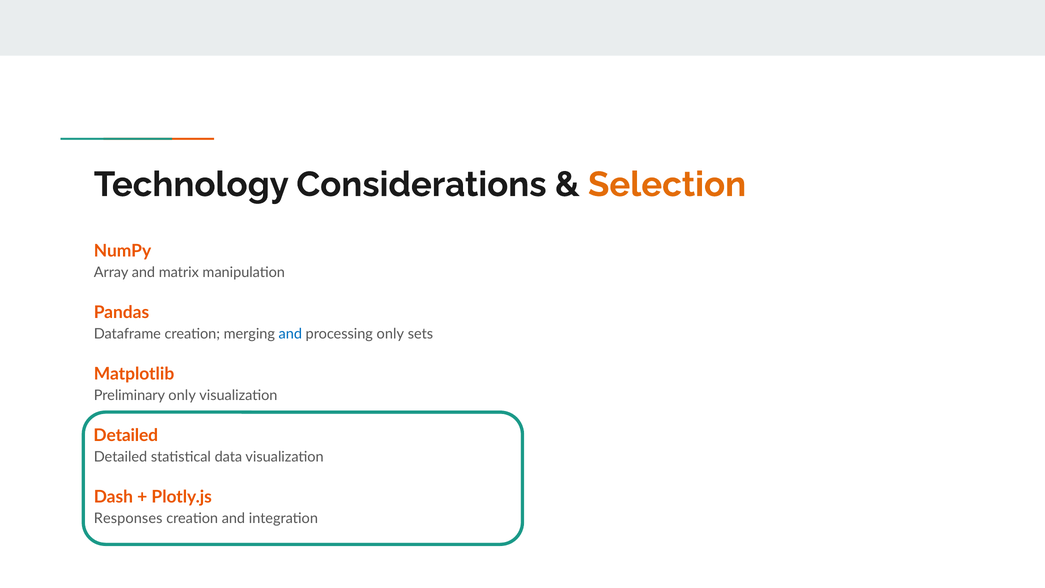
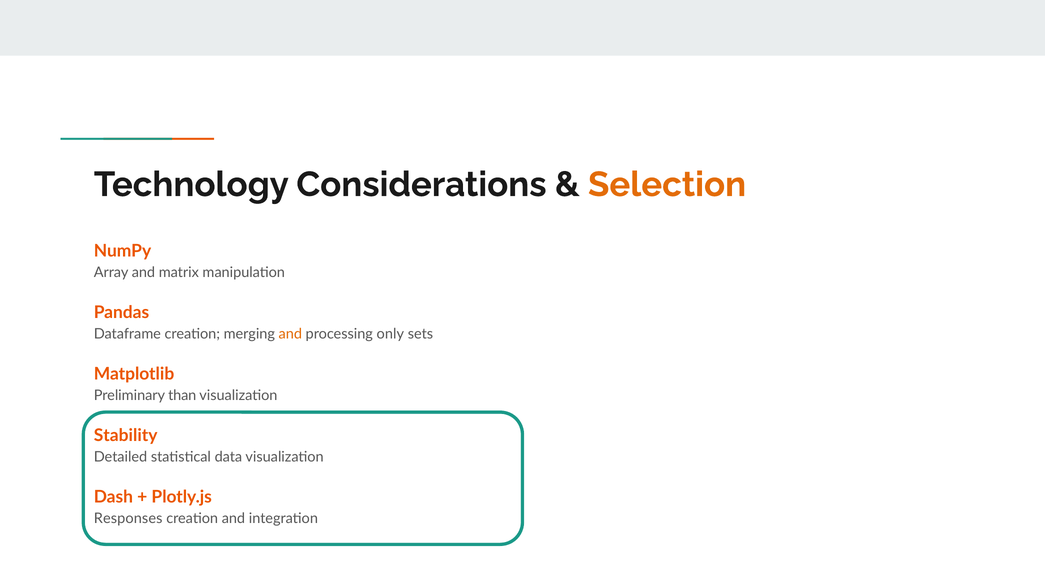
and colour: blue -> orange (290, 334)
Preliminary only: only -> than (182, 395)
Detailed: Detailed -> Stability (126, 435)
